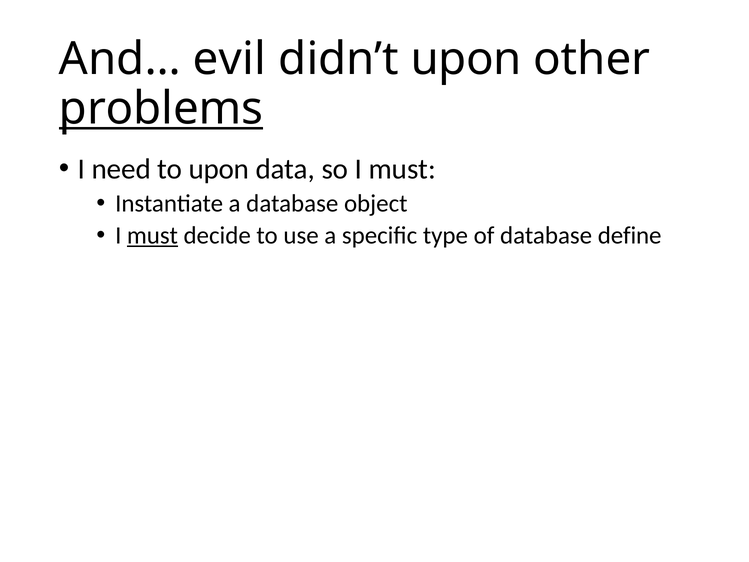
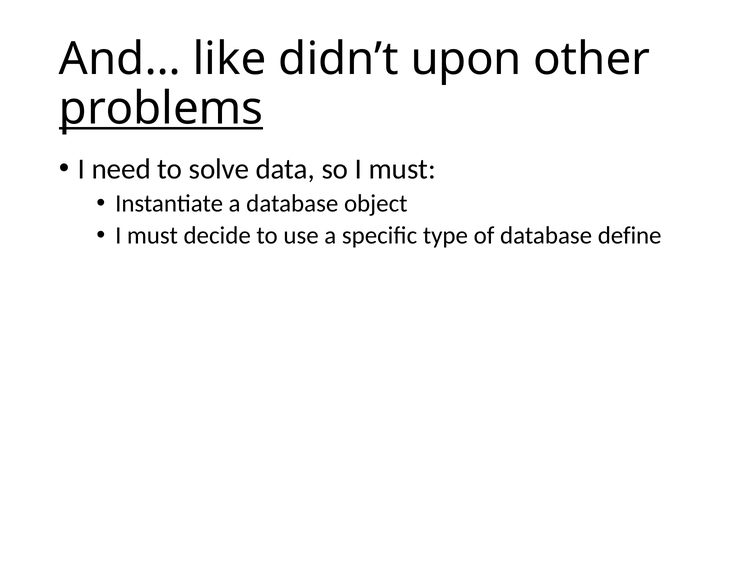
evil: evil -> like (230, 59)
to upon: upon -> solve (219, 169)
must underline: present -> none (152, 235)
